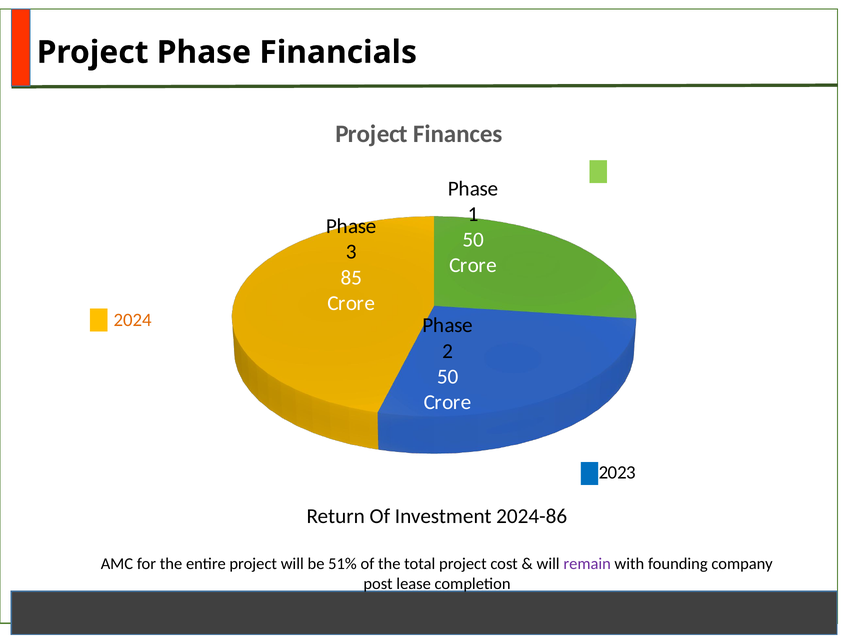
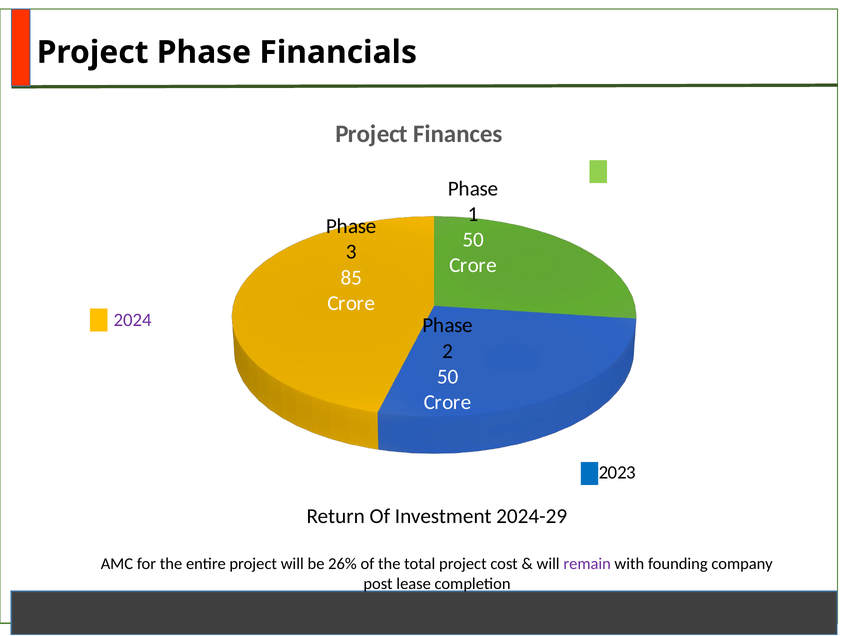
2024 colour: orange -> purple (133, 320)
2024-86: 2024-86 -> 2024-29 (532, 516)
51%: 51% -> 26% (342, 564)
